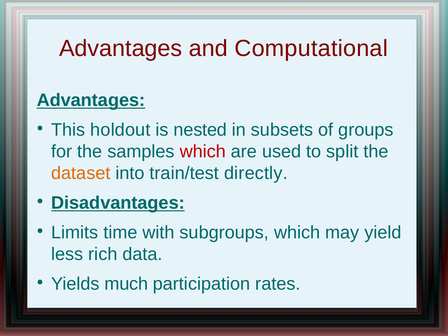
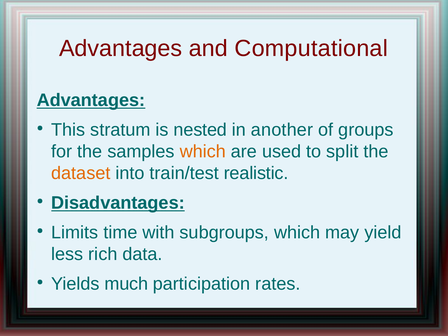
holdout: holdout -> stratum (120, 130)
subsets: subsets -> another (282, 130)
which colour: red -> orange (203, 151)
directly: directly -> realistic (256, 173)
